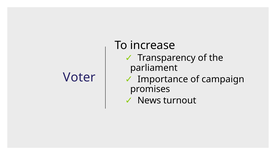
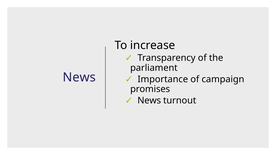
Voter: Voter -> News (79, 78)
